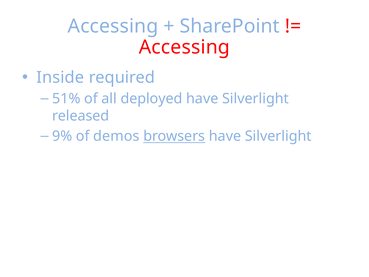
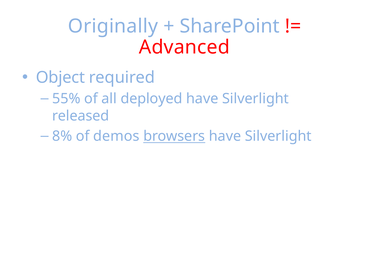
Accessing: Accessing -> Originally (113, 26)
Accessing: Accessing -> Advanced (184, 47)
Inside: Inside -> Object (60, 77)
51%: 51% -> 55% (66, 99)
9%: 9% -> 8% (62, 136)
